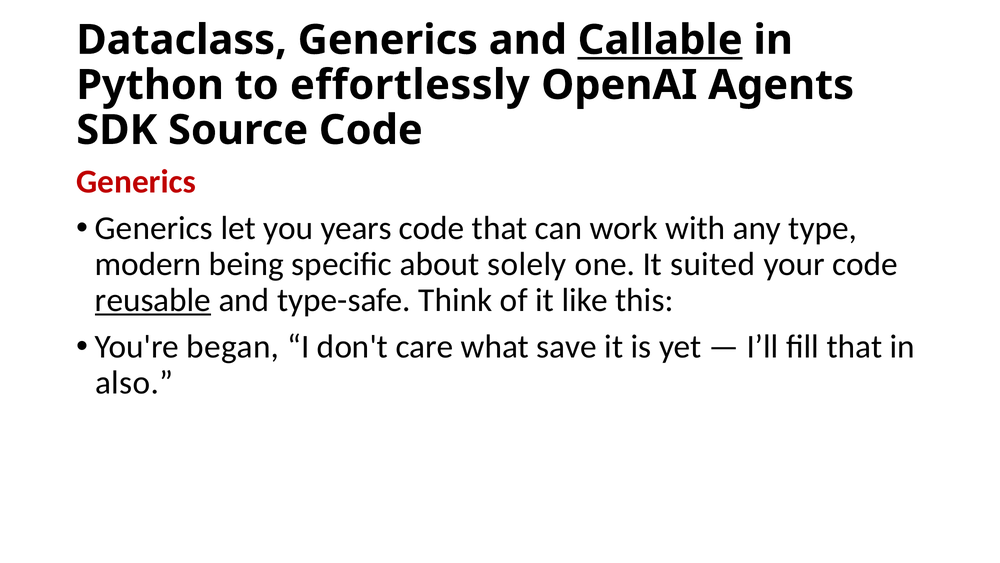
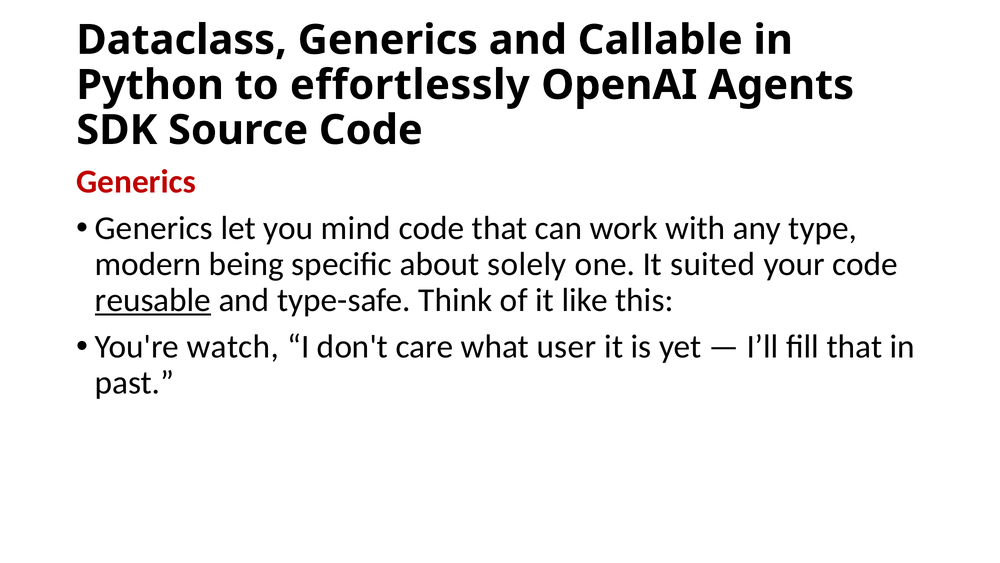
Callable underline: present -> none (660, 40)
years: years -> mind (356, 228)
began: began -> watch (233, 347)
save: save -> user (566, 347)
also: also -> past (135, 383)
